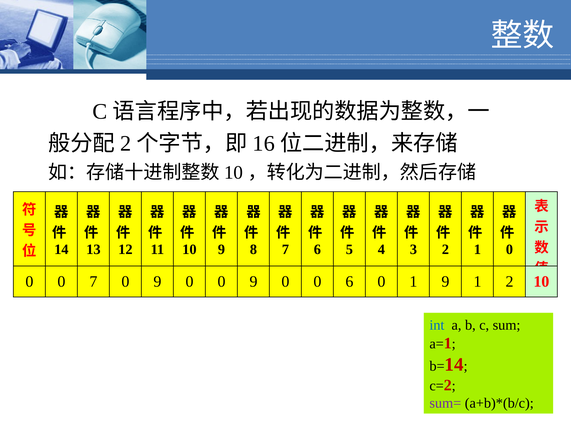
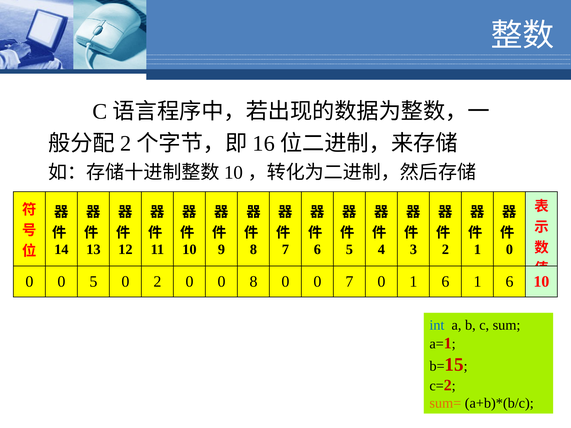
0 7: 7 -> 5 (93, 282)
9: 9 -> 2 (157, 282)
0 0 9: 9 -> 8 (253, 282)
0 6: 6 -> 7 (349, 282)
0 1 9: 9 -> 6 (445, 282)
2: 2 -> 6 (509, 282)
14: 14 -> 15 (454, 365)
sum= colour: purple -> orange (445, 403)
